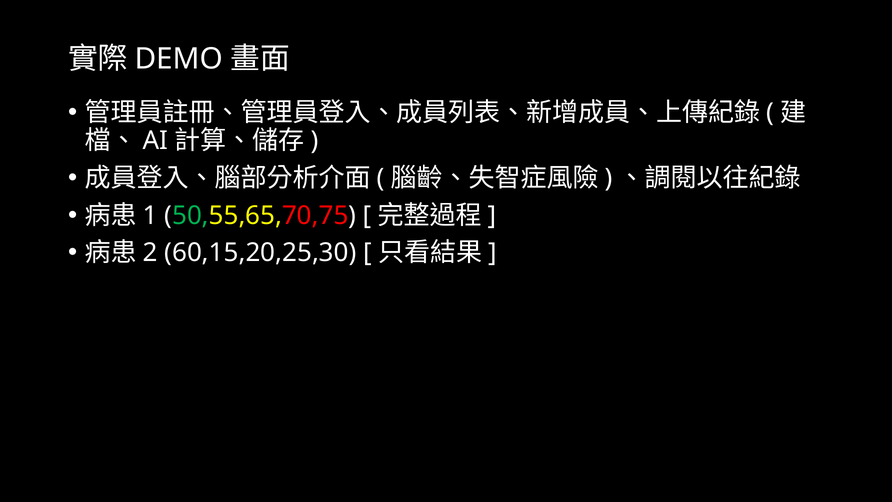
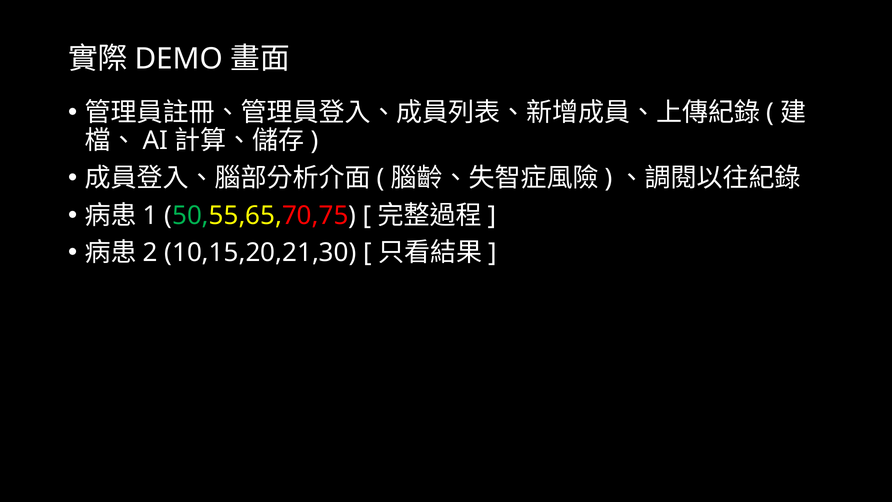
60,15,20,25,30: 60,15,20,25,30 -> 10,15,20,21,30 (260, 253)
